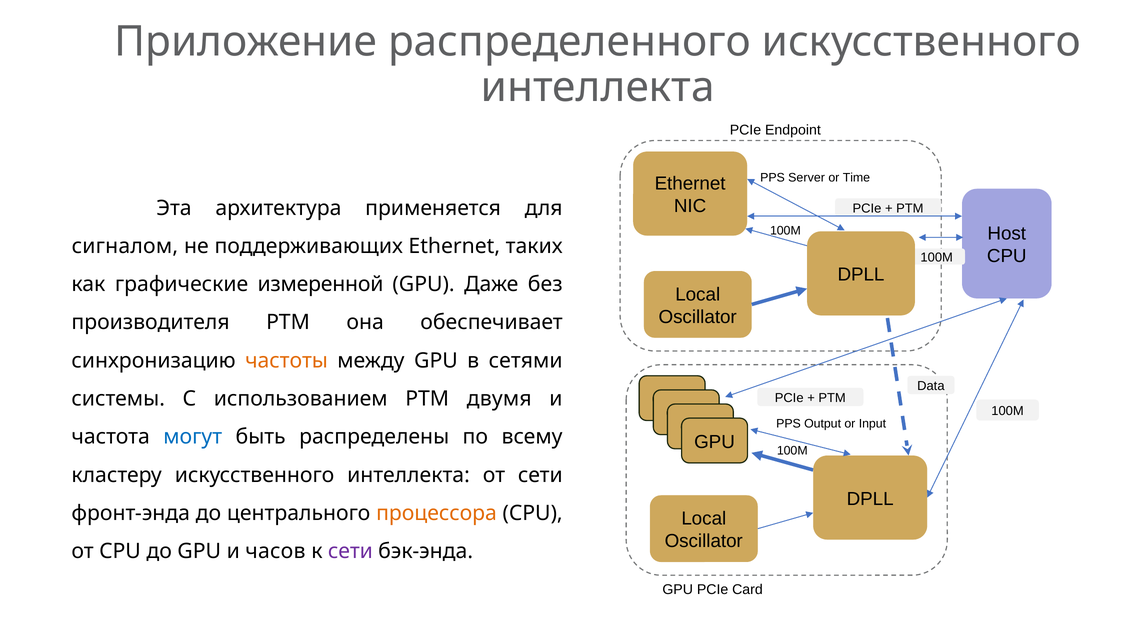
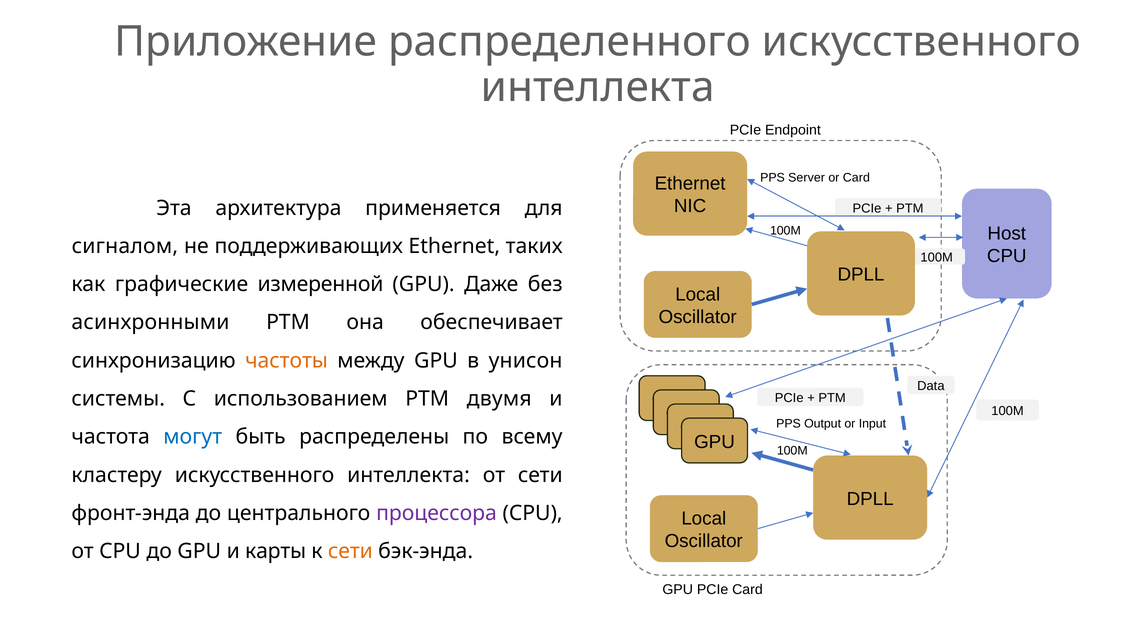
or Time: Time -> Card (856, 178)
производителя: производителя -> асинхронными (150, 323)
сетями: сетями -> унисон (526, 361)
процессора colour: orange -> purple (437, 513)
часов: часов -> карты (276, 552)
сети colour: purple -> orange (350, 552)
